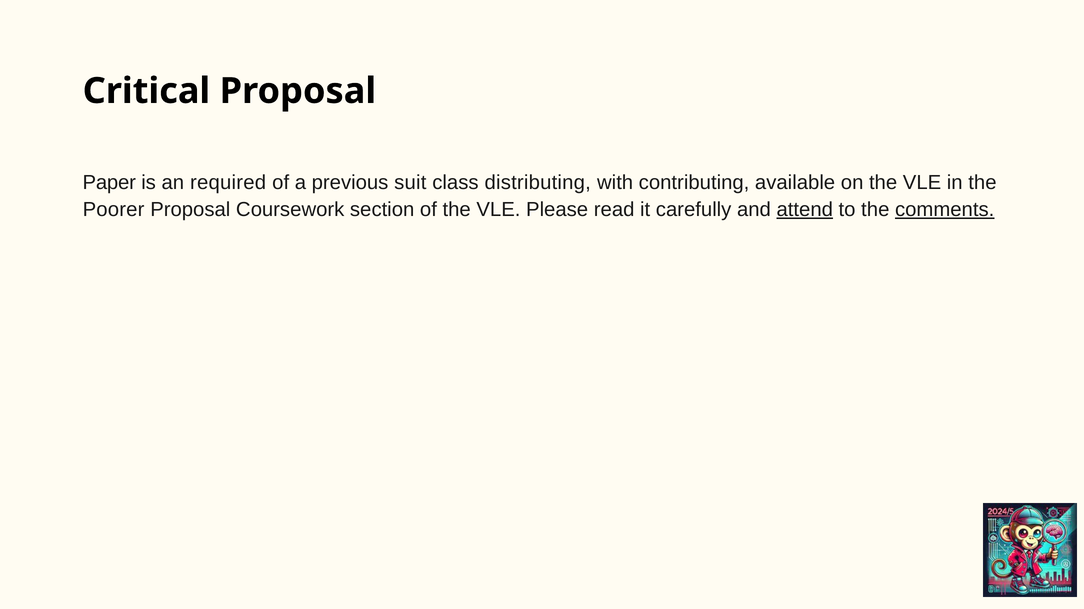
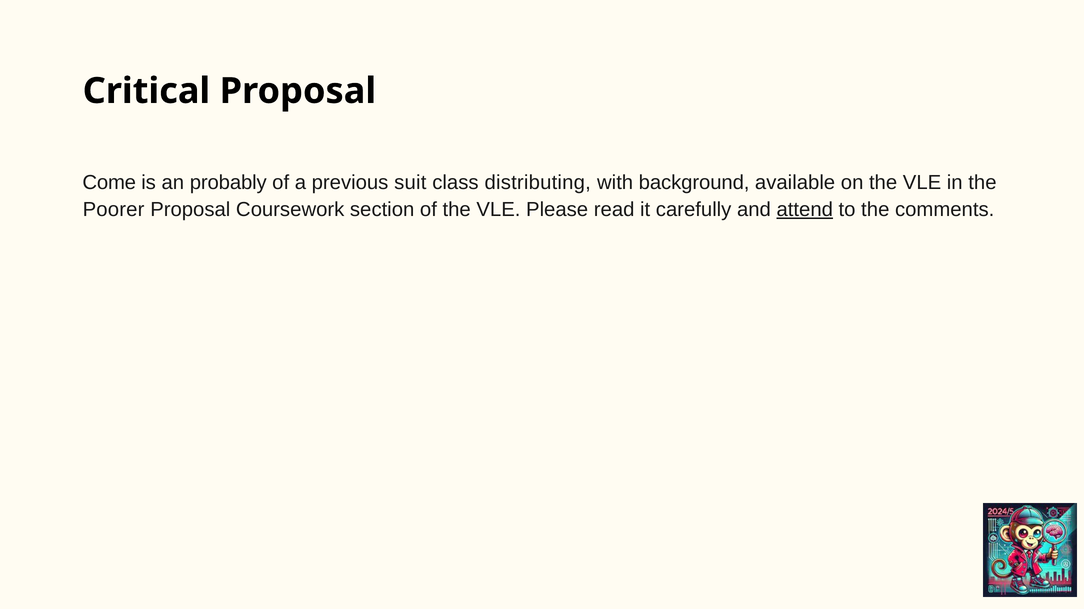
Paper: Paper -> Come (109, 183)
required: required -> probably (228, 183)
contributing: contributing -> background (694, 183)
comments underline: present -> none (945, 210)
